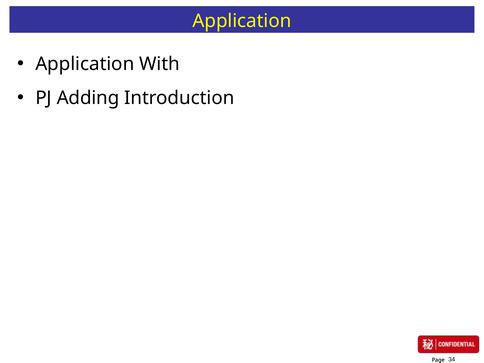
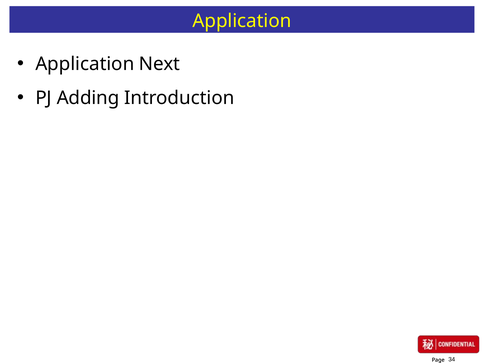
With: With -> Next (159, 64)
